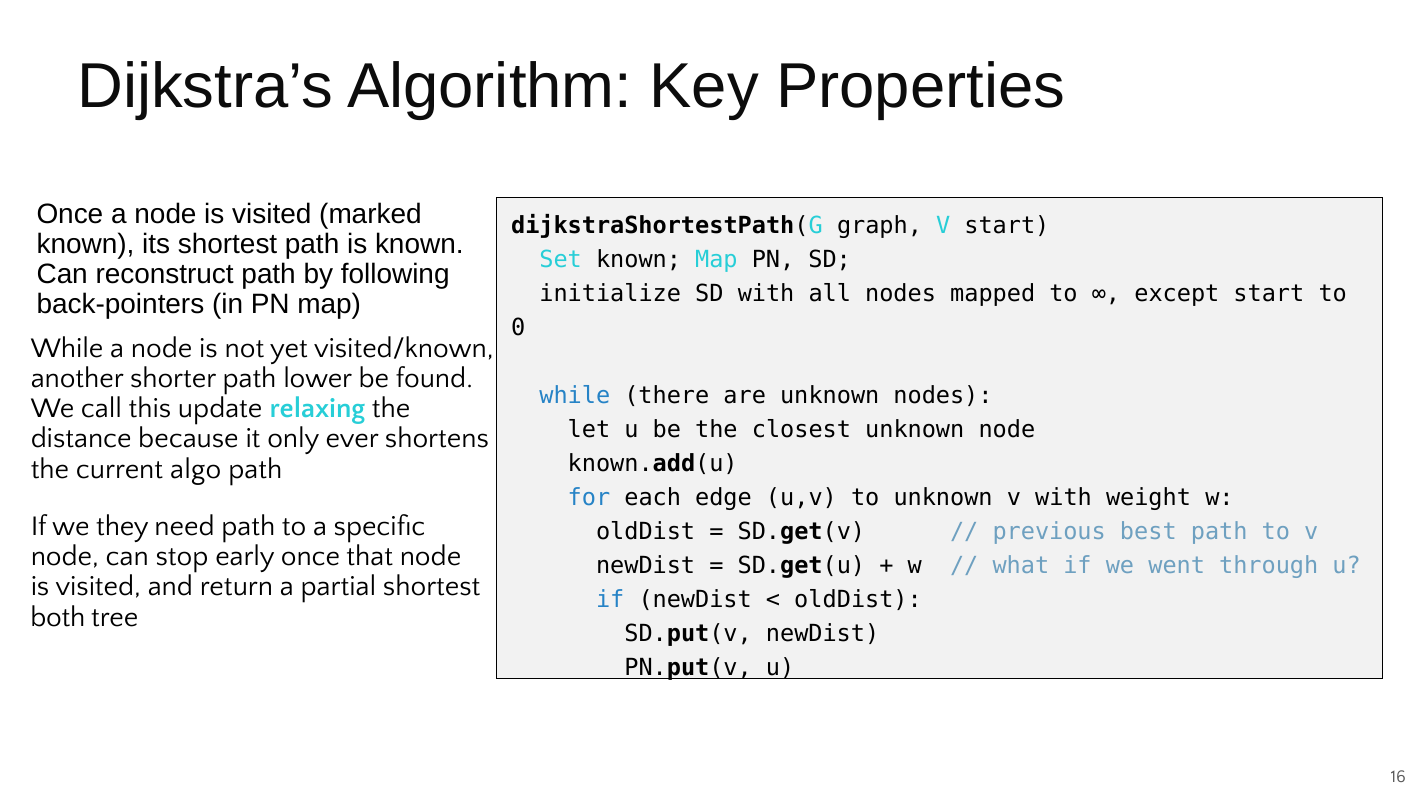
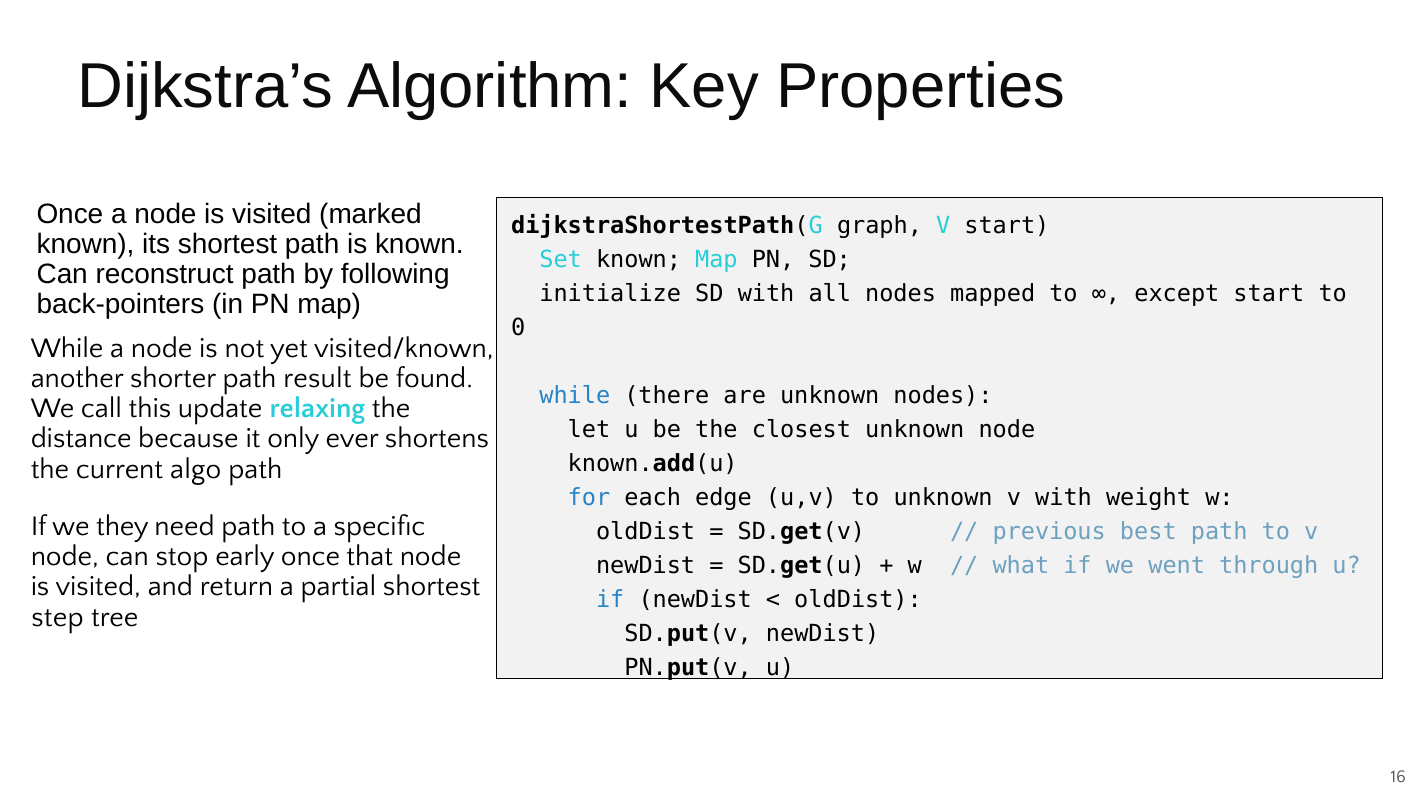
lower: lower -> result (317, 378)
both: both -> step (58, 617)
